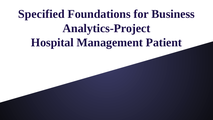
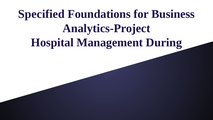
Patient: Patient -> During (164, 42)
